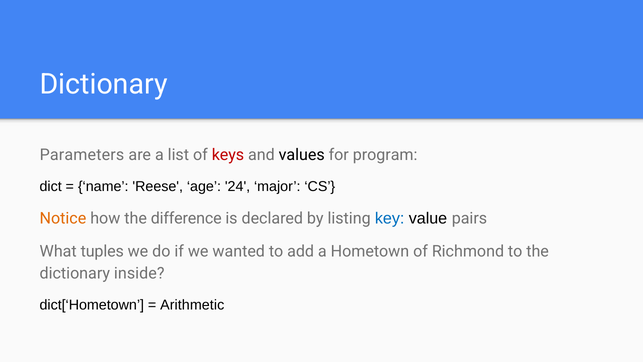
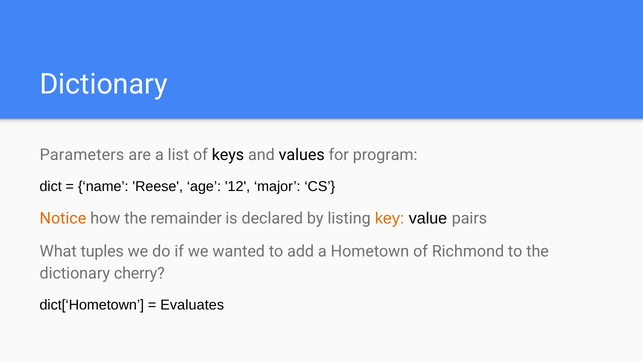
keys colour: red -> black (228, 155)
24: 24 -> 12 (238, 186)
difference: difference -> remainder (186, 218)
key colour: blue -> orange (390, 218)
inside: inside -> cherry (139, 273)
Arithmetic: Arithmetic -> Evaluates (192, 305)
